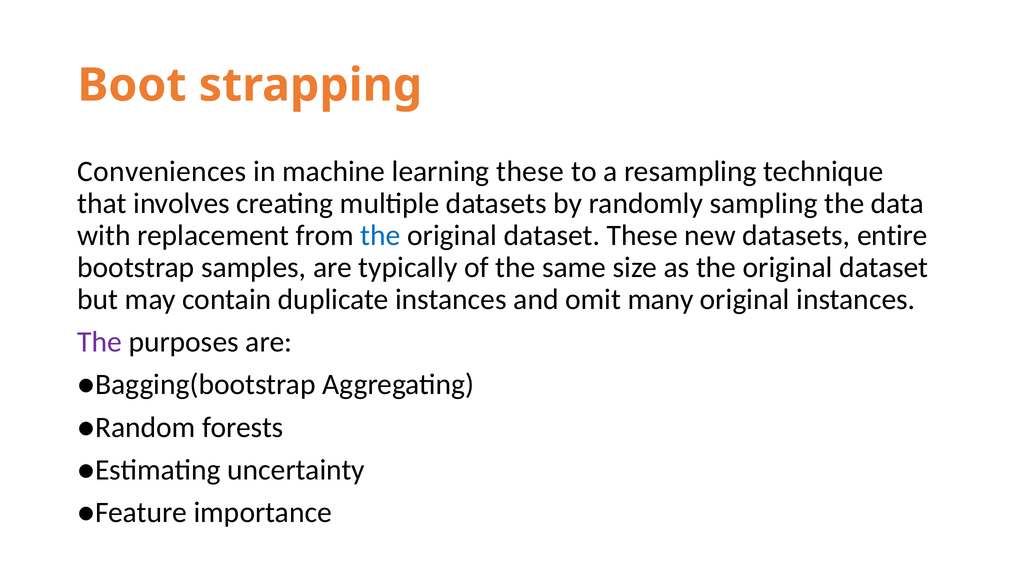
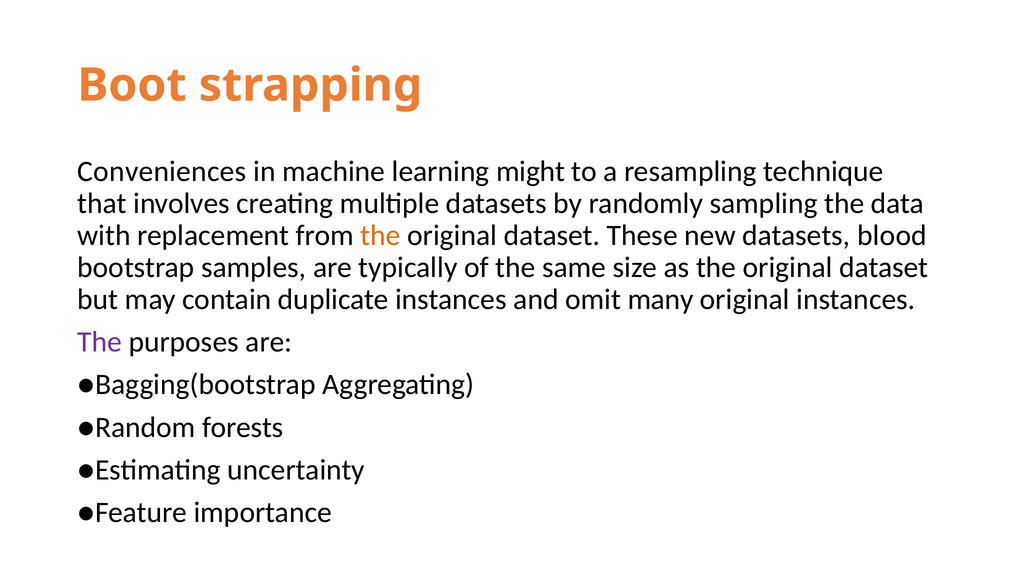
learning these: these -> might (531, 172)
the colour: blue -> orange (380, 236)
entire: entire -> blood (892, 236)
